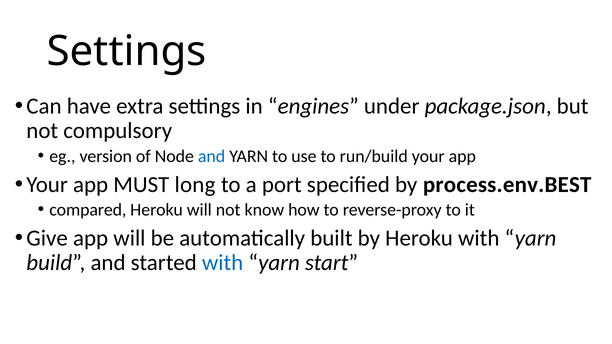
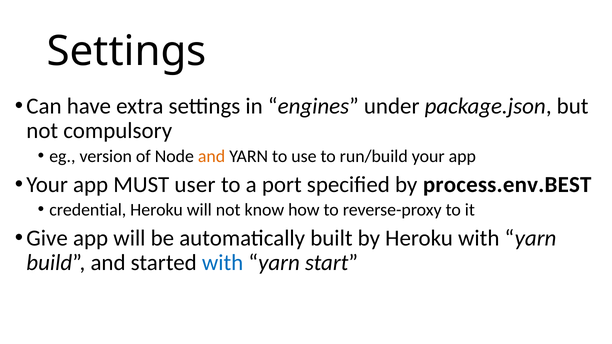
and colour: blue -> orange (212, 156)
long: long -> user (195, 185)
compared: compared -> credential (88, 210)
